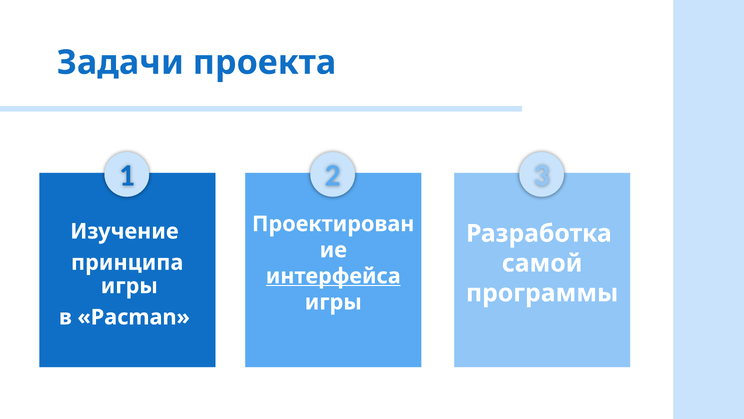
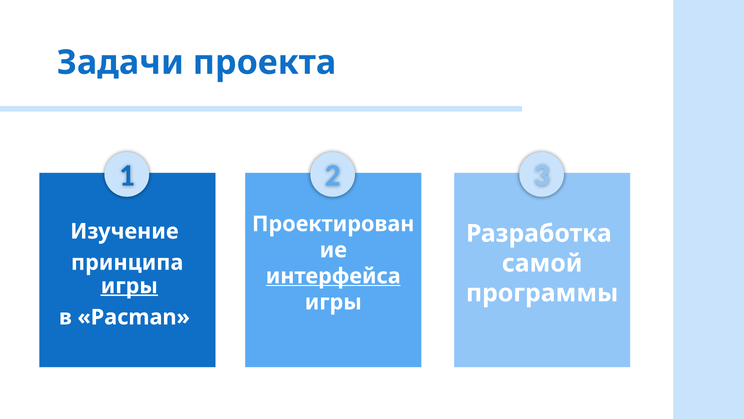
игры underline: none -> present (129, 286)
